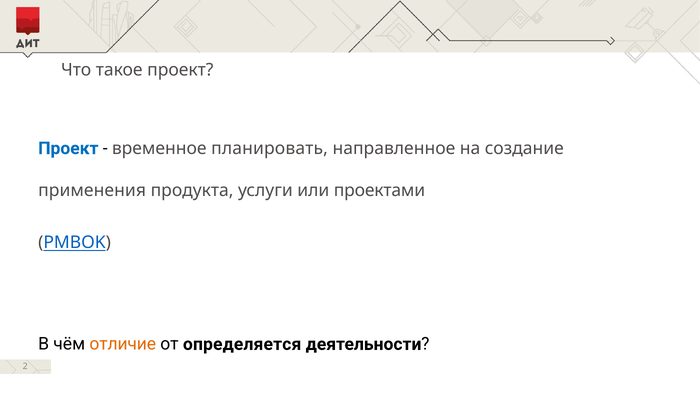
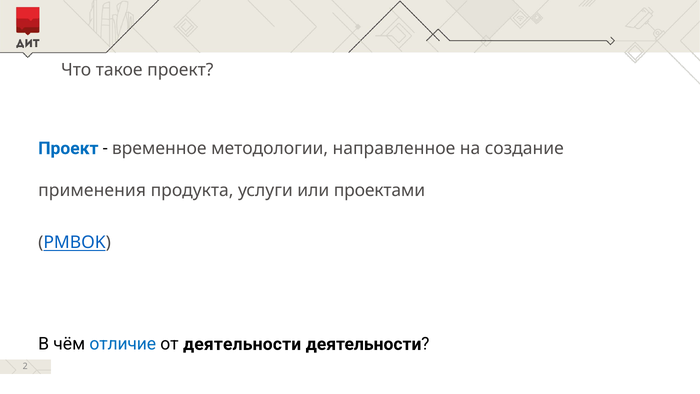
планировать: планировать -> методологии (270, 148)
отличие colour: orange -> blue (123, 344)
от определяется: определяется -> деятельности (242, 344)
